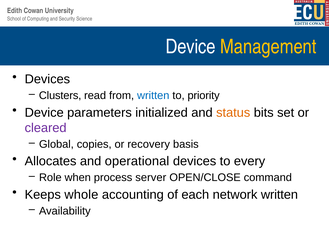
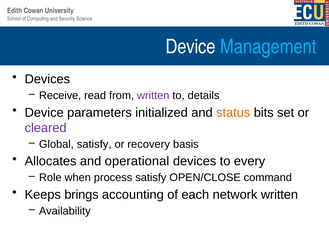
Management colour: yellow -> light blue (268, 47)
Clusters: Clusters -> Receive (60, 95)
written colour: blue -> purple (153, 95)
priority: priority -> details (204, 95)
Global copies: copies -> satisfy (94, 144)
process server: server -> satisfy (151, 177)
whole: whole -> brings (81, 194)
